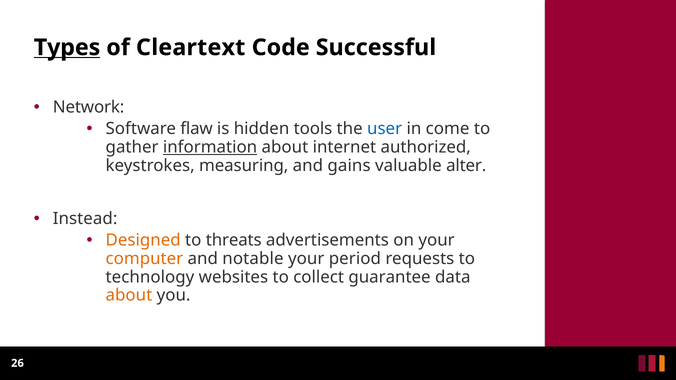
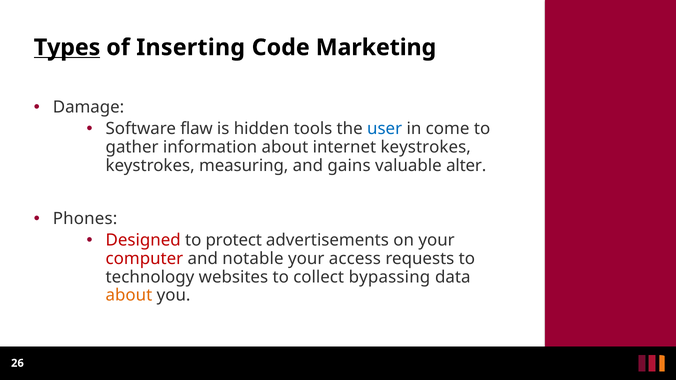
Cleartext: Cleartext -> Inserting (191, 48)
Successful: Successful -> Marketing (376, 48)
Network: Network -> Damage (89, 107)
information underline: present -> none (210, 147)
internet authorized: authorized -> keystrokes (426, 147)
Instead: Instead -> Phones (85, 219)
Designed colour: orange -> red (143, 241)
threats: threats -> protect (234, 241)
computer colour: orange -> red (144, 259)
period: period -> access (355, 259)
guarantee: guarantee -> bypassing (389, 277)
